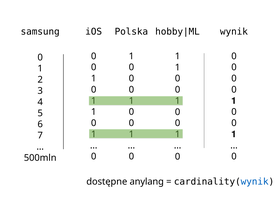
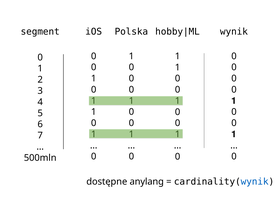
samsung: samsung -> segment (40, 31)
